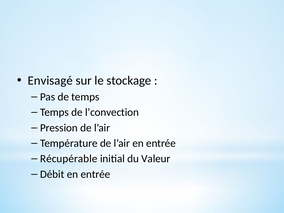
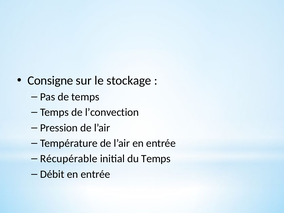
Envisagé: Envisagé -> Consigne (50, 81)
du Valeur: Valeur -> Temps (156, 159)
